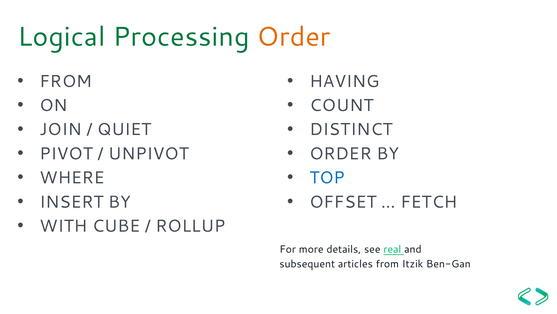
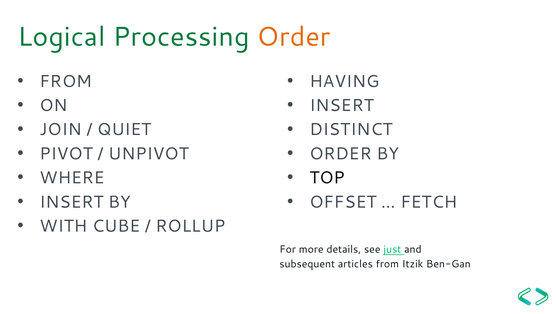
COUNT: COUNT -> INSERT (342, 105)
TOP colour: blue -> black (327, 178)
real: real -> just (392, 249)
